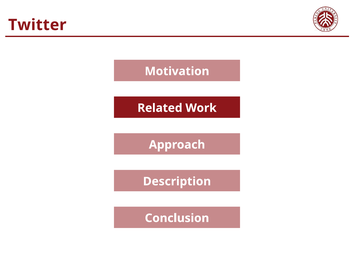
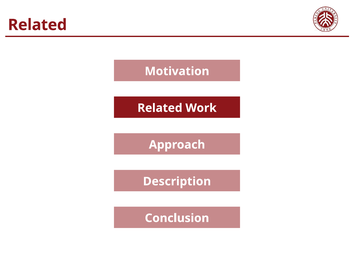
Twitter: Twitter -> Related (37, 25)
